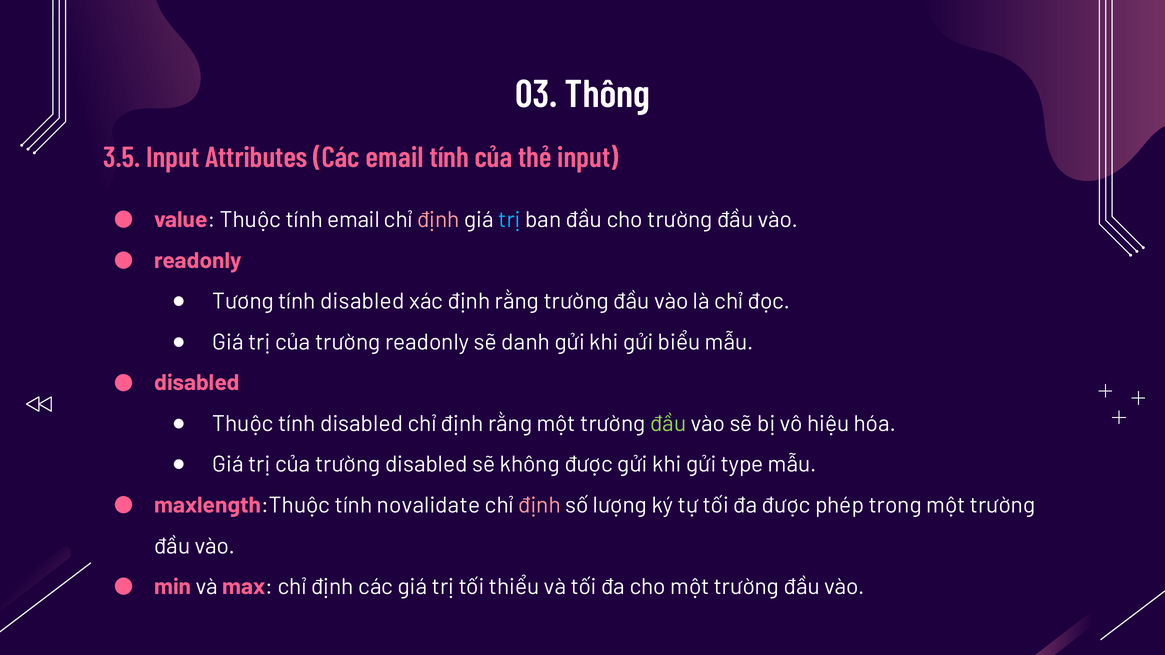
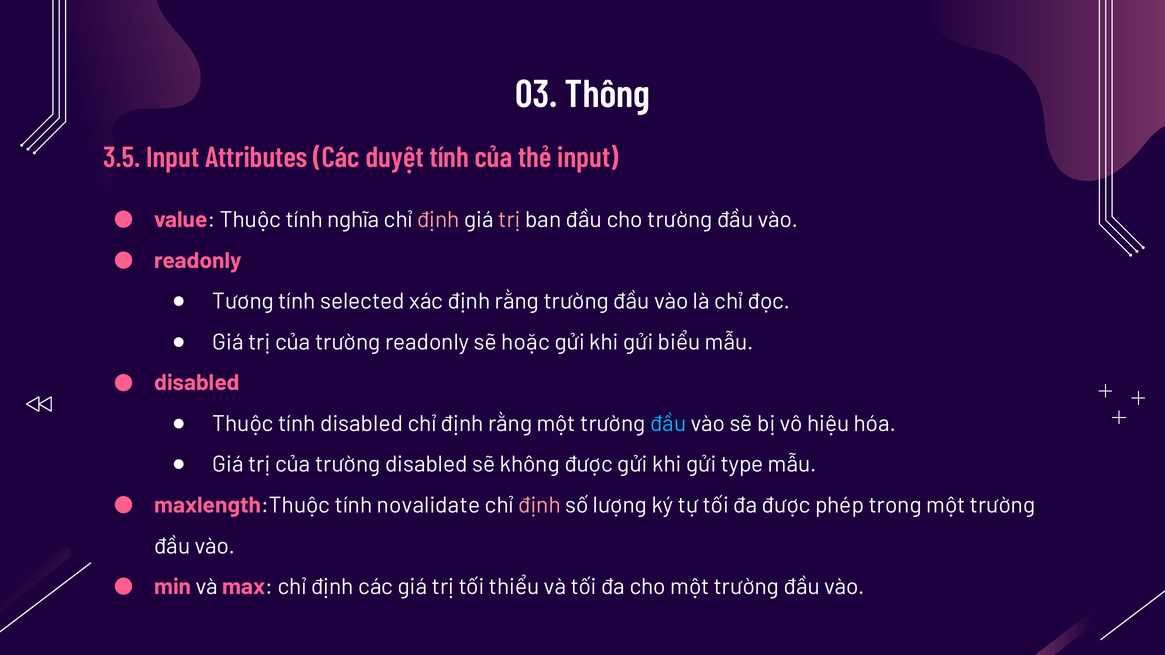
Các email: email -> duyệt (395, 158)
tính email: email -> nghĩa (353, 220)
trị colour: light blue -> pink (509, 220)
disabled: disabled -> selected (363, 302)
danh: danh -> hoặc (526, 342)
đầu colour: light green -> light blue (668, 424)
